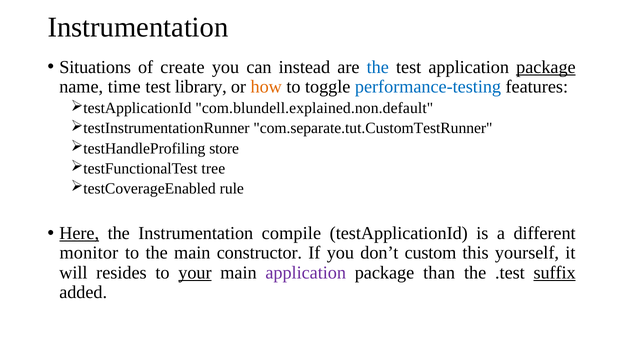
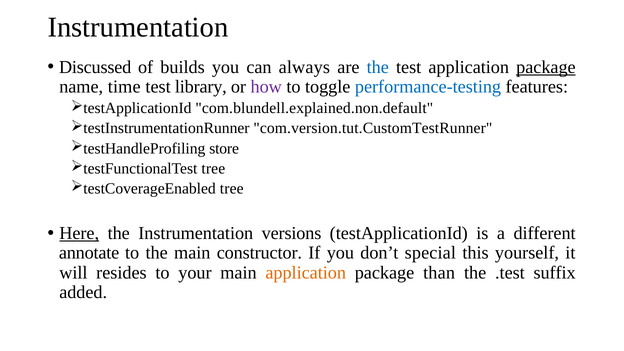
Situations: Situations -> Discussed (95, 67)
create: create -> builds (183, 67)
instead: instead -> always (304, 67)
how colour: orange -> purple (266, 87)
com.separate.tut.CustomTestRunner: com.separate.tut.CustomTestRunner -> com.version.tut.CustomTestRunner (373, 128)
rule: rule -> tree (232, 189)
compile: compile -> versions (292, 233)
monitor: monitor -> annotate (89, 253)
custom: custom -> special (430, 253)
your underline: present -> none (195, 273)
application colour: purple -> orange (306, 273)
suffix underline: present -> none (555, 273)
